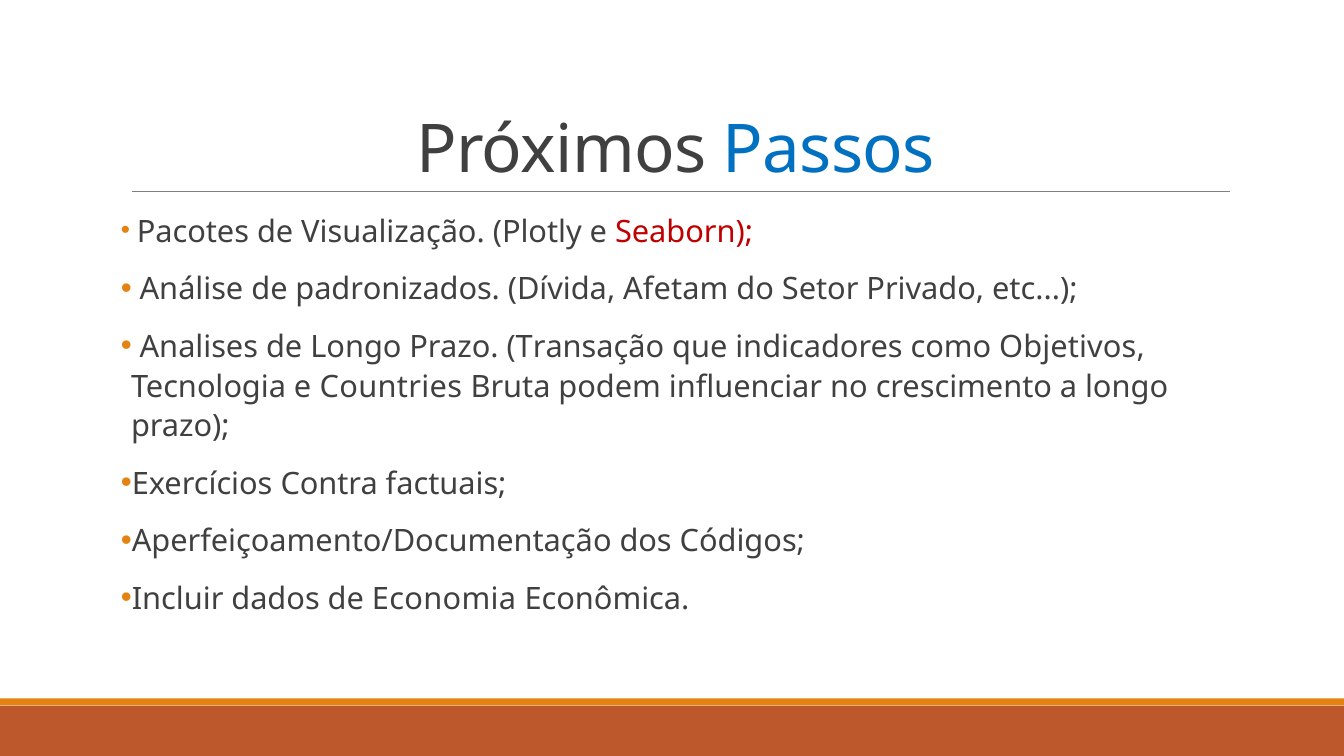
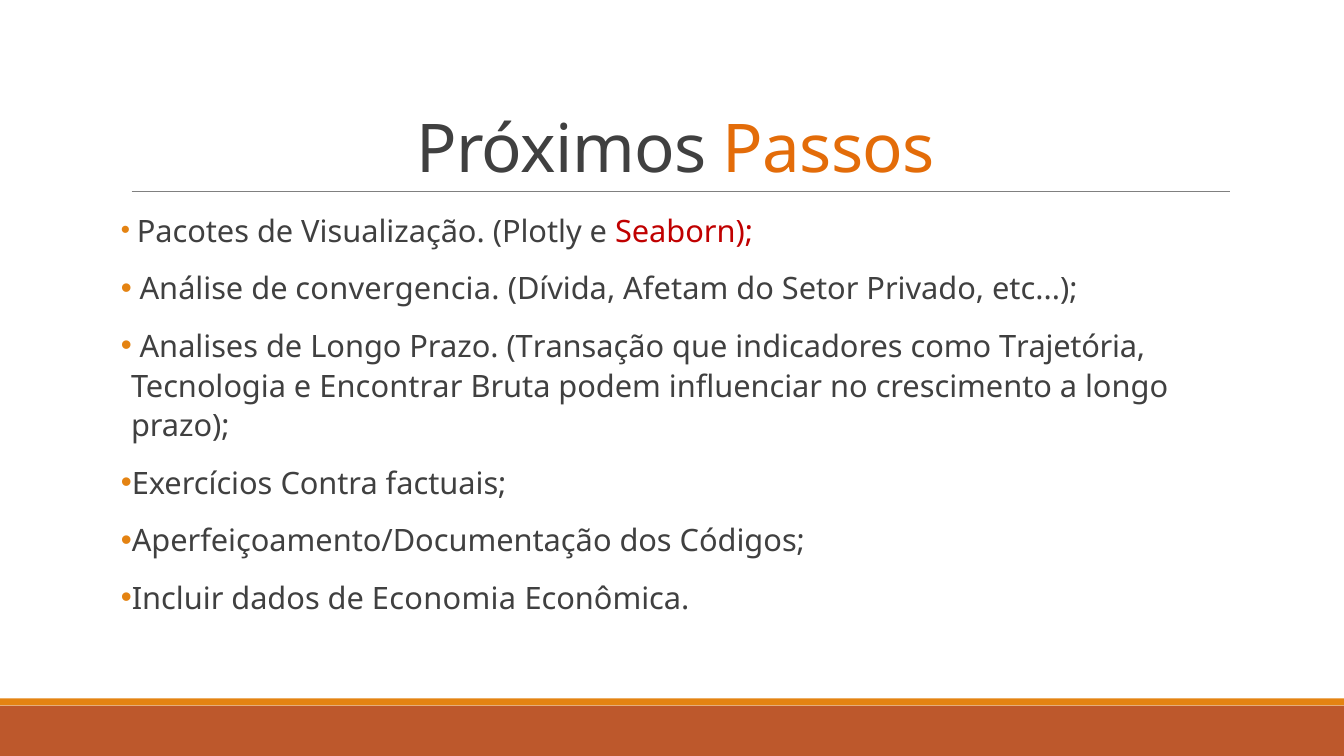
Passos colour: blue -> orange (829, 151)
padronizados: padronizados -> convergencia (398, 290)
Objetivos: Objetivos -> Trajetória (1072, 347)
Countries: Countries -> Encontrar (391, 387)
